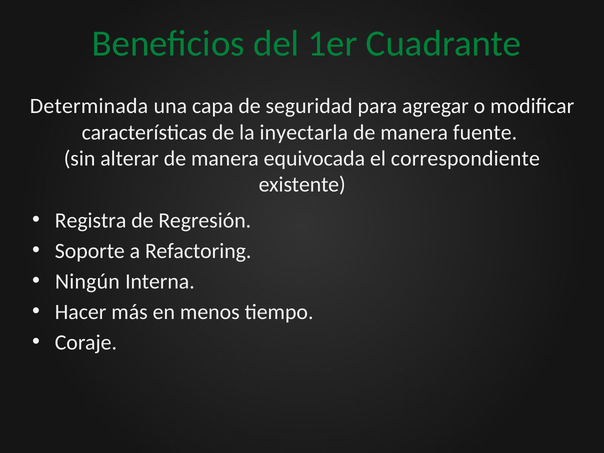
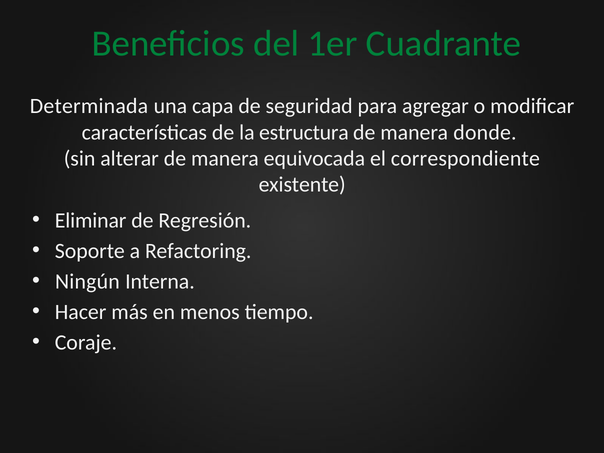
inyectarla: inyectarla -> estructura (304, 132)
fuente: fuente -> donde (485, 132)
Registra: Registra -> Eliminar (91, 220)
